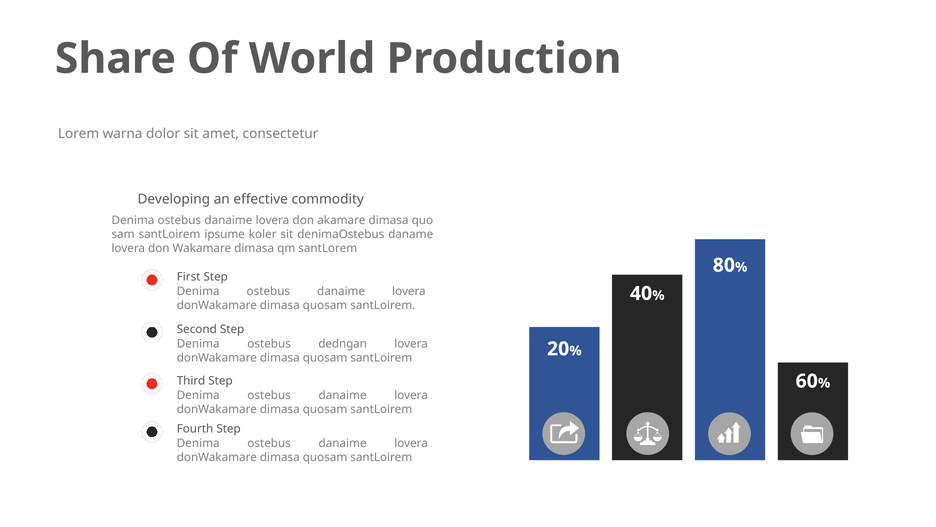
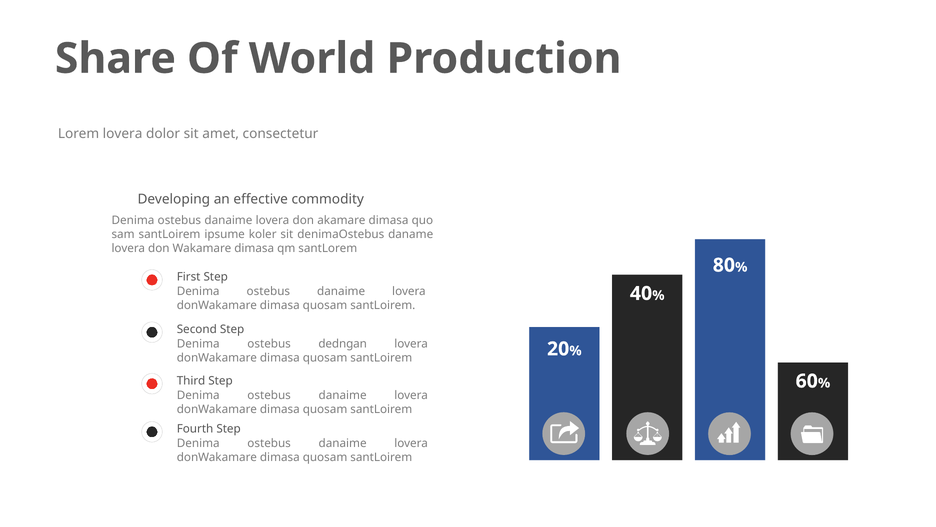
Lorem warna: warna -> lovera (123, 133)
